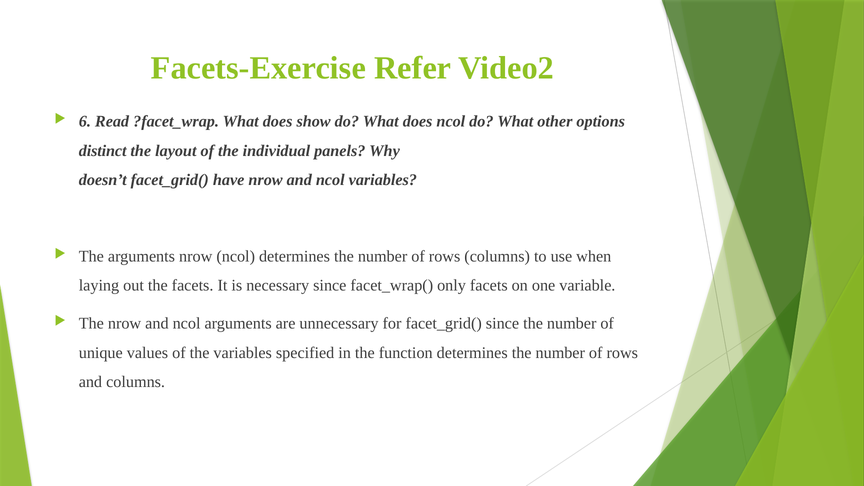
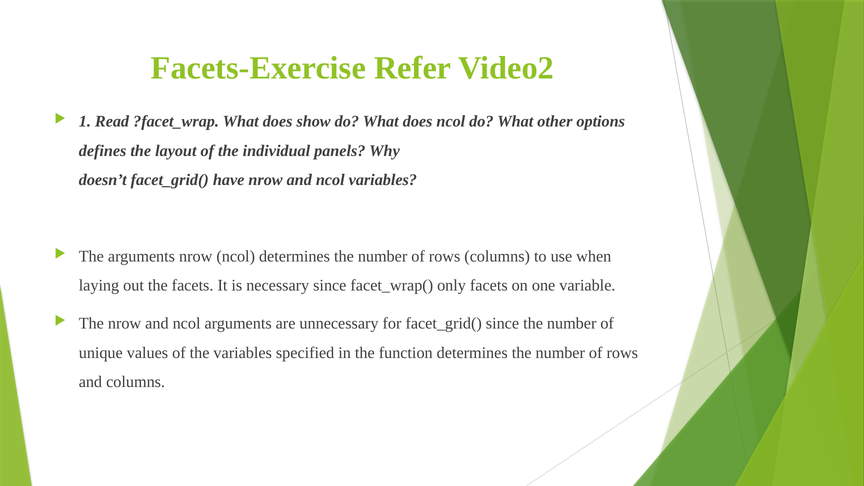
6: 6 -> 1 (85, 122)
distinct: distinct -> defines (103, 151)
